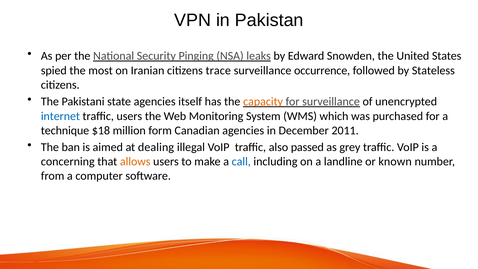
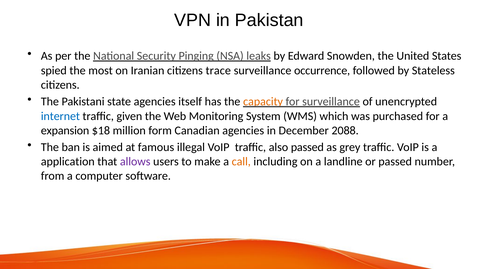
traffic users: users -> given (129, 116)
technique: technique -> expansion (65, 130)
2011: 2011 -> 2088 (345, 130)
dealing: dealing -> famous (156, 147)
concerning: concerning -> application (68, 161)
allows colour: orange -> purple (135, 161)
call colour: blue -> orange (241, 161)
or known: known -> passed (395, 161)
